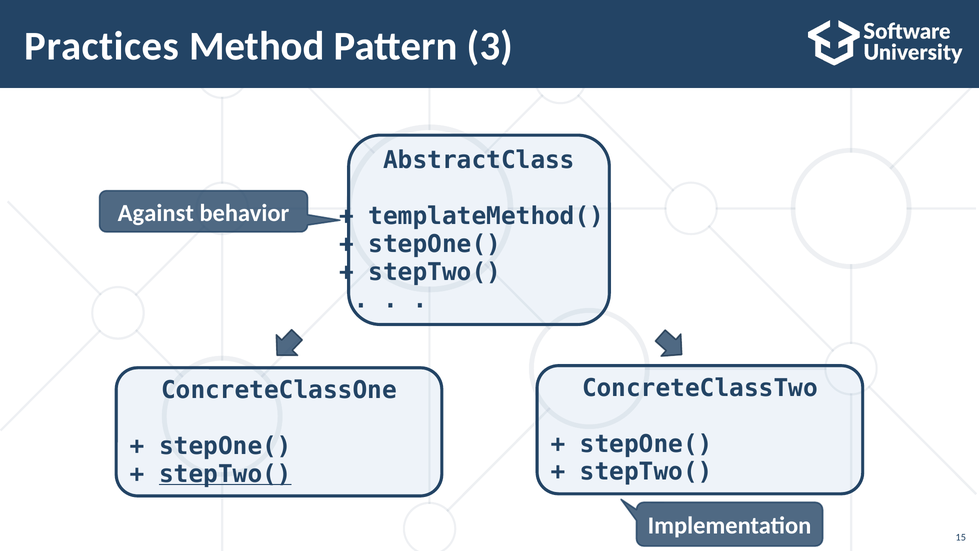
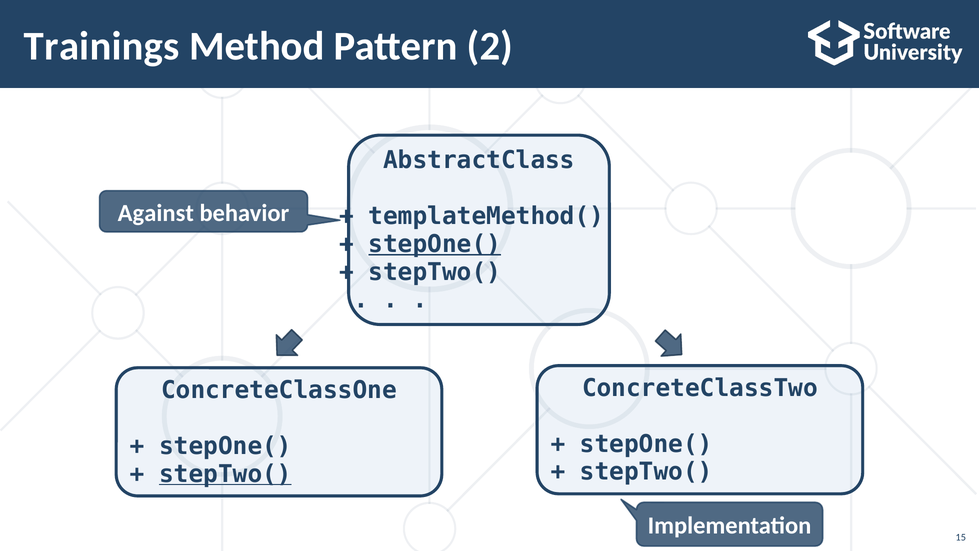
Practices: Practices -> Trainings (102, 46)
3: 3 -> 2 (490, 46)
stepOne( underline: none -> present (435, 244)
